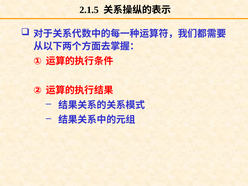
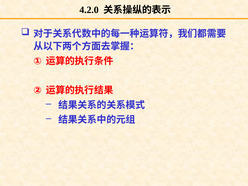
2.1.5: 2.1.5 -> 4.2.0 (89, 10)
